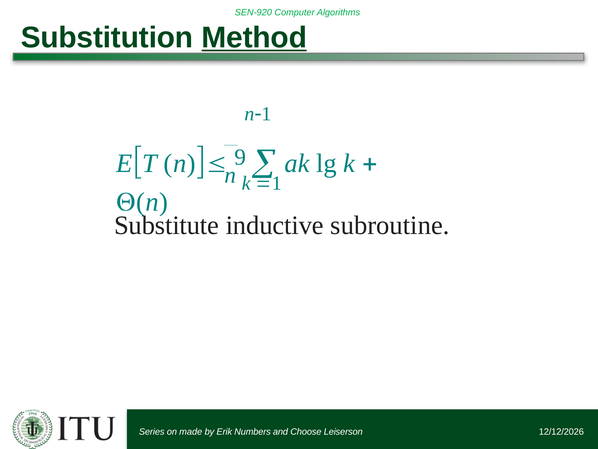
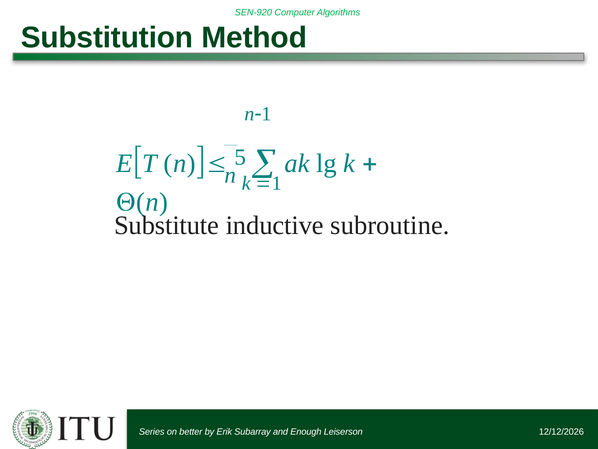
Method underline: present -> none (254, 38)
9: 9 -> 5 (240, 157)
made: made -> better (191, 431)
Numbers: Numbers -> Subarray (253, 431)
Choose: Choose -> Enough (306, 431)
